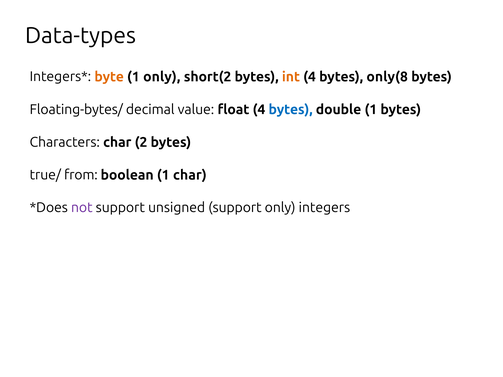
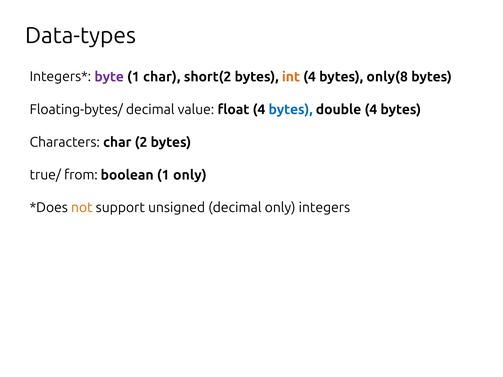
byte colour: orange -> purple (109, 77)
1 only: only -> char (162, 77)
double 1: 1 -> 4 (371, 110)
1 char: char -> only (190, 175)
not colour: purple -> orange (82, 208)
unsigned support: support -> decimal (235, 208)
